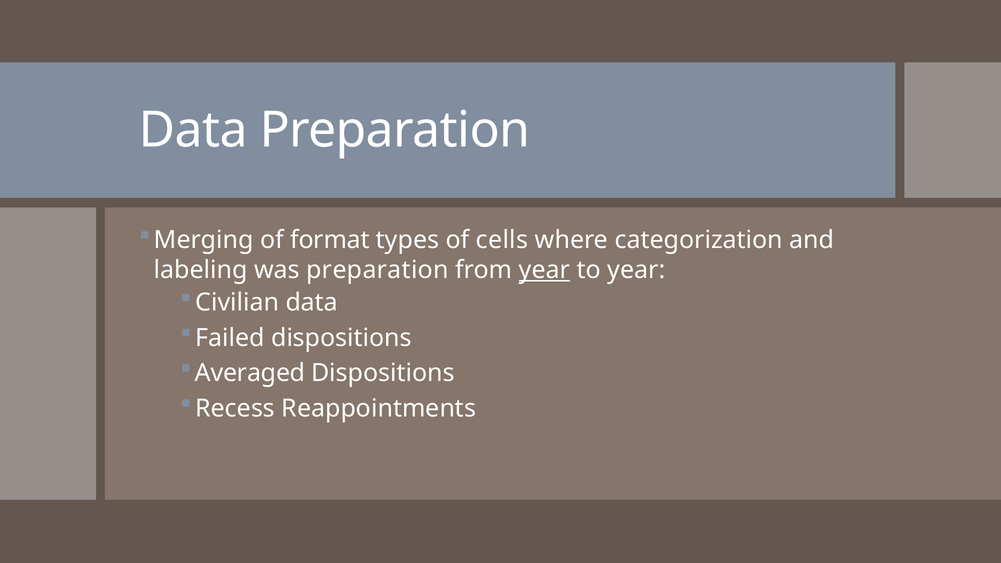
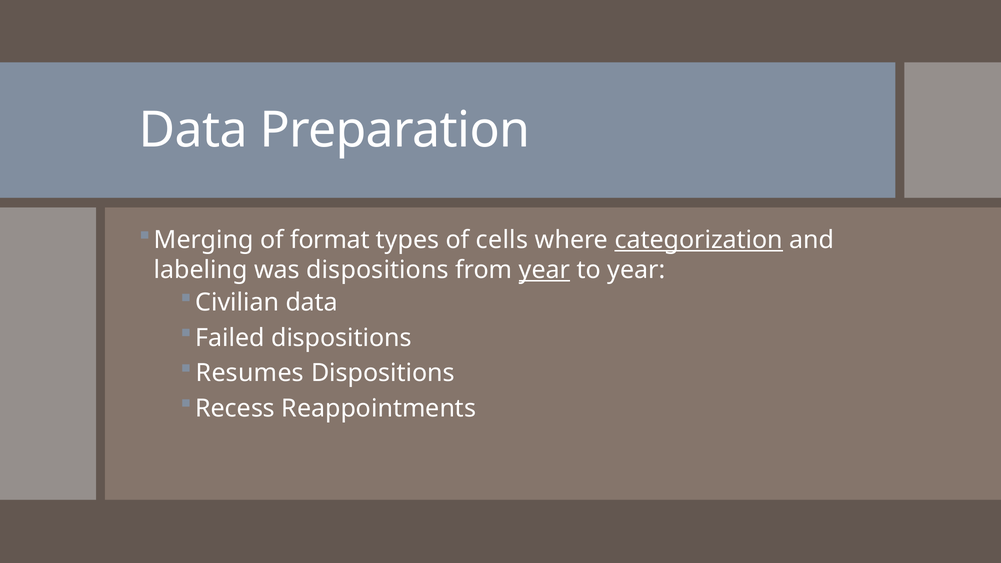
categorization underline: none -> present (699, 240)
was preparation: preparation -> dispositions (378, 270)
Averaged: Averaged -> Resumes (250, 373)
